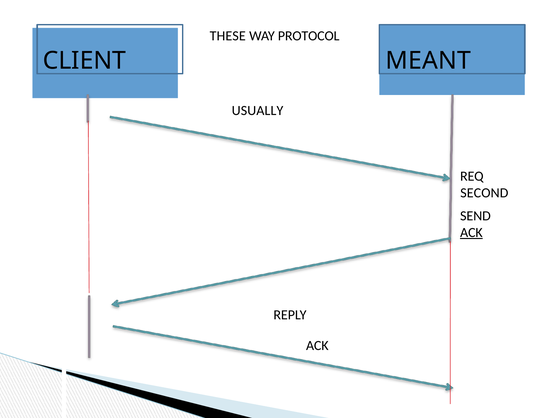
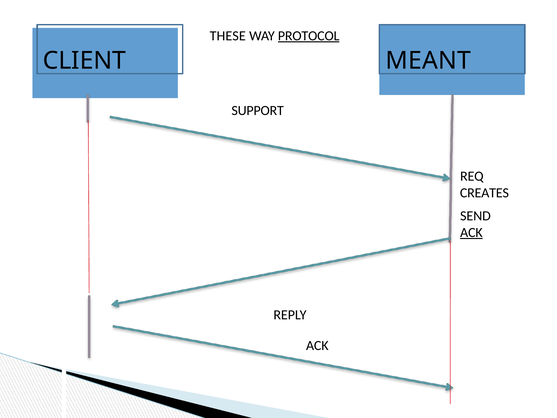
PROTOCOL underline: none -> present (309, 36)
USUALLY: USUALLY -> SUPPORT (258, 110)
SECOND: SECOND -> CREATES (484, 193)
